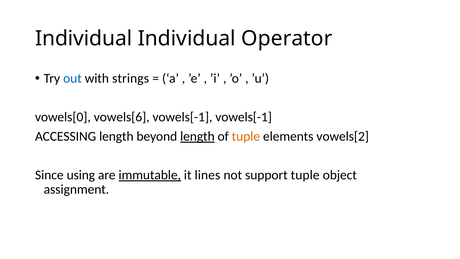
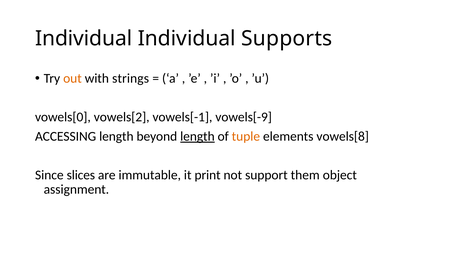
Operator: Operator -> Supports (287, 39)
out colour: blue -> orange (72, 78)
vowels[6: vowels[6 -> vowels[2 (122, 117)
vowels[-1 vowels[-1: vowels[-1 -> vowels[-9 (244, 117)
vowels[2: vowels[2 -> vowels[8 (343, 136)
using: using -> slices (81, 175)
immutable underline: present -> none (150, 175)
lines: lines -> print (208, 175)
support tuple: tuple -> them (305, 175)
